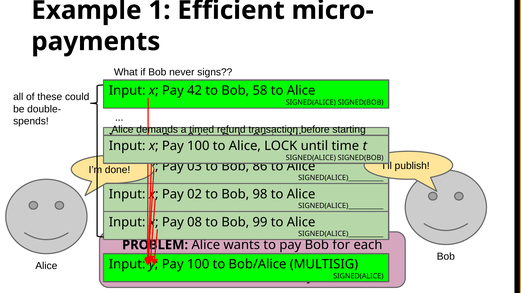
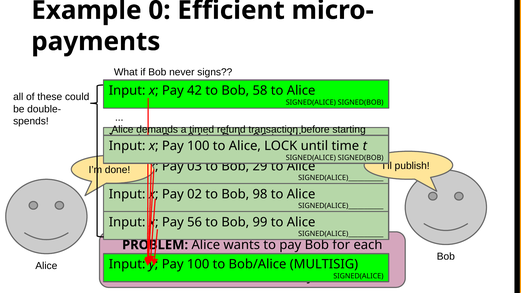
1: 1 -> 0 (159, 10)
86: 86 -> 29 (260, 166)
08: 08 -> 56 (195, 222)
